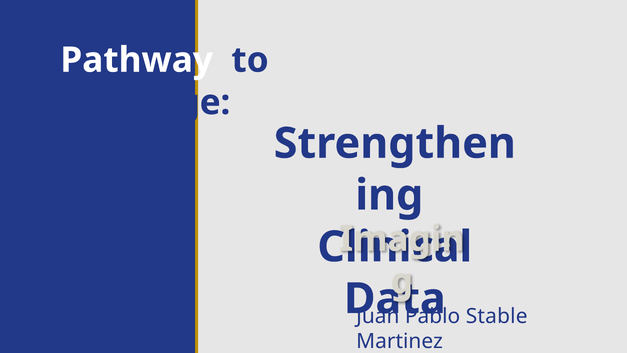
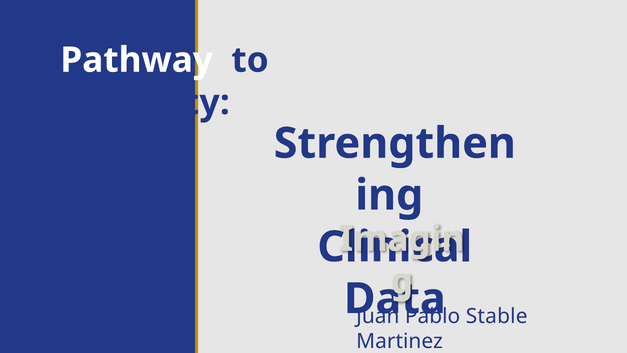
Leverage: Leverage -> Integrity (145, 102)
